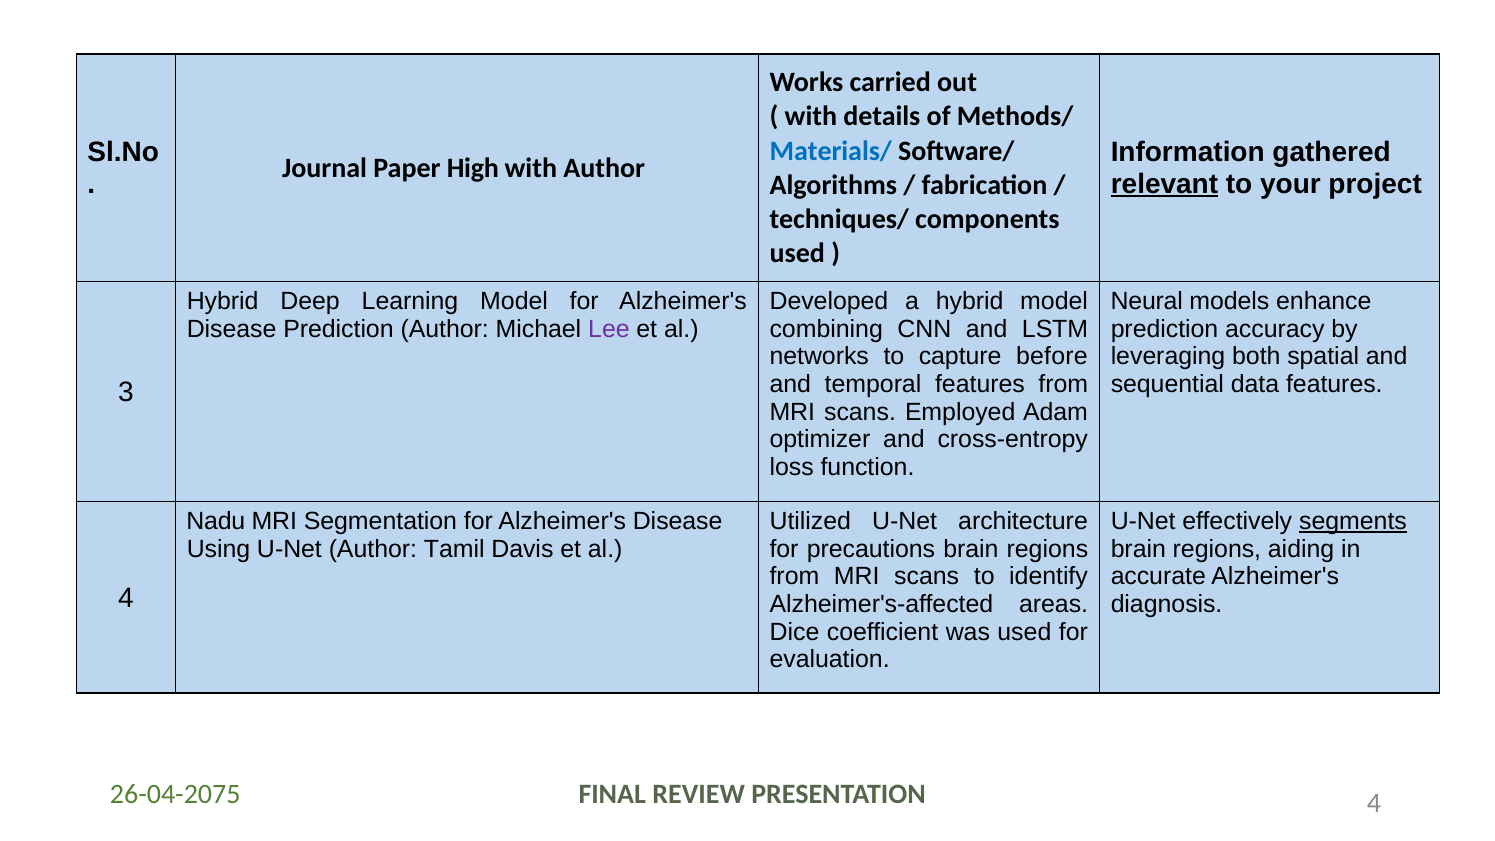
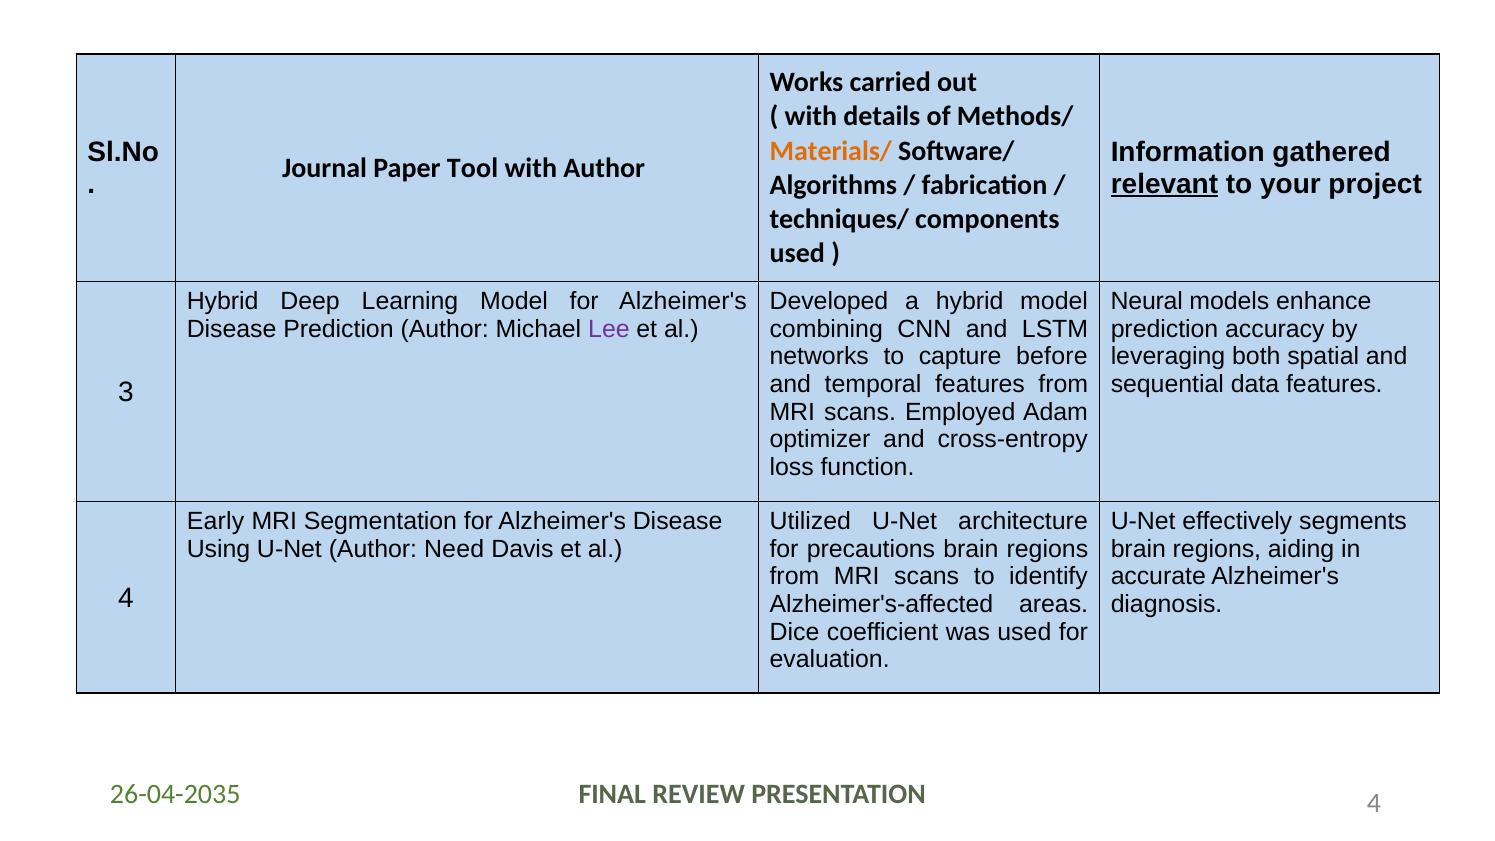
Materials/ colour: blue -> orange (831, 151)
High: High -> Tool (473, 168)
Nadu: Nadu -> Early (216, 521)
segments underline: present -> none (1353, 521)
Tamil: Tamil -> Need (454, 549)
26-04-2075: 26-04-2075 -> 26-04-2035 (175, 795)
